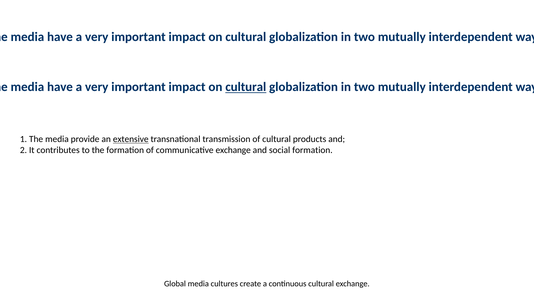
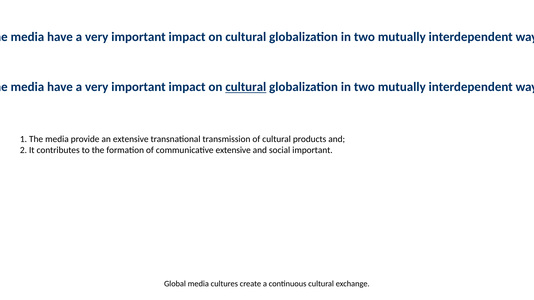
extensive underline: present -> none (131, 139)
communicative exchange: exchange -> extensive (233, 150)
social formation: formation -> important (312, 150)
